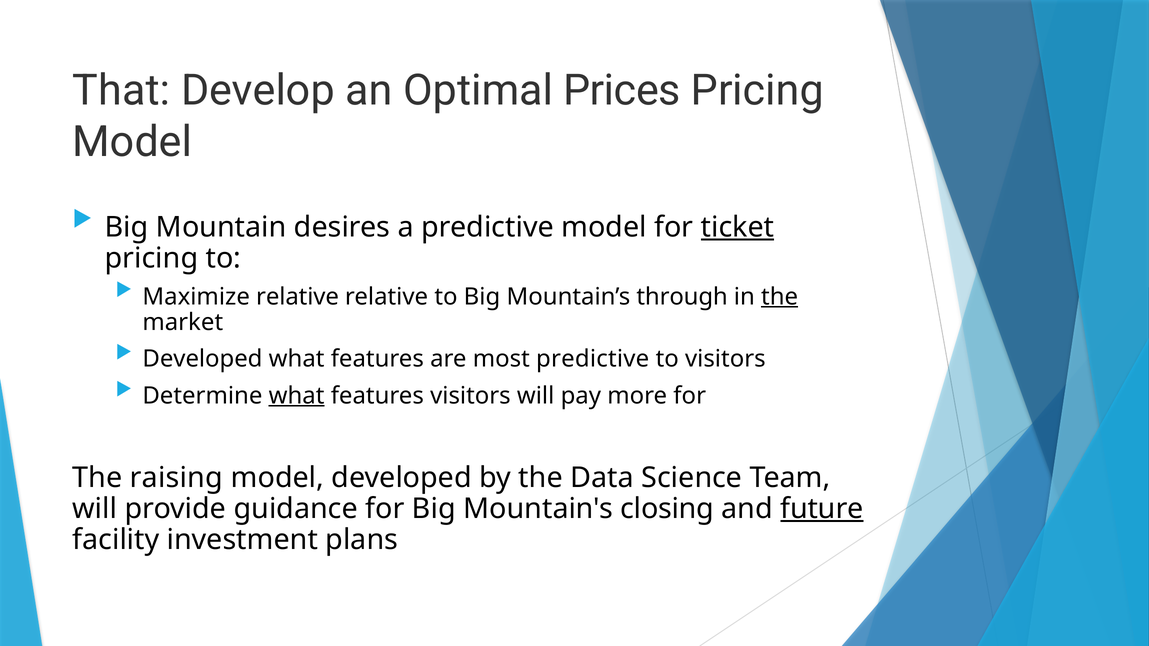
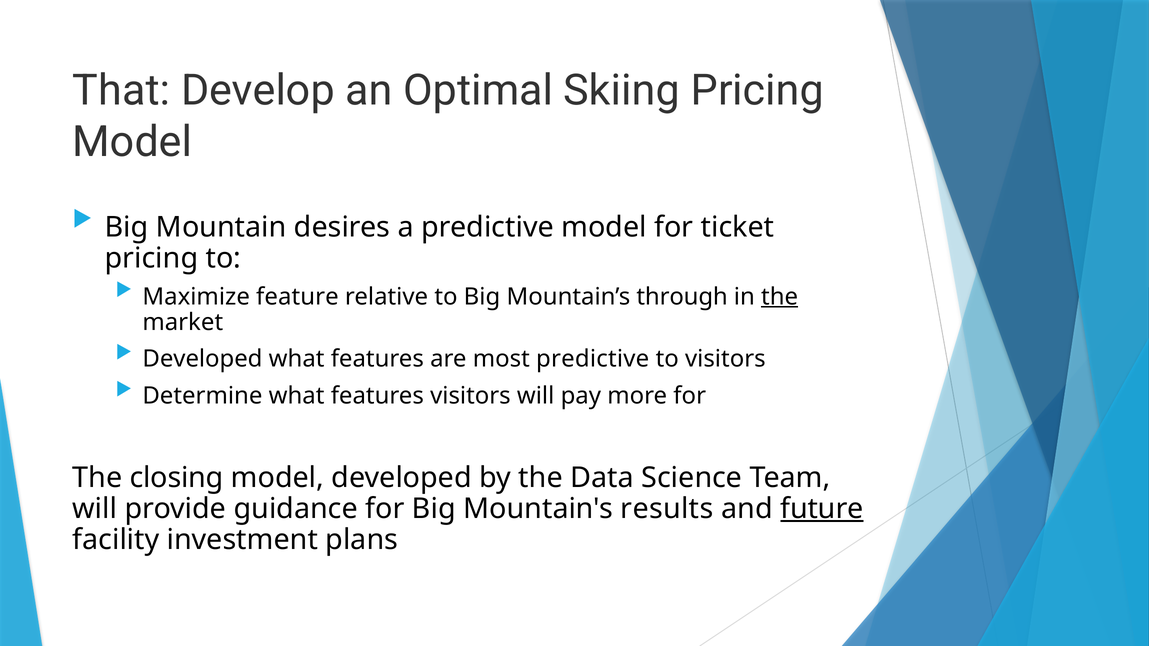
Prices: Prices -> Skiing (622, 91)
ticket underline: present -> none (737, 227)
Maximize relative: relative -> feature (297, 297)
what underline: present -> none (297, 396)
raising: raising -> closing (177, 478)
closing: closing -> results (667, 509)
